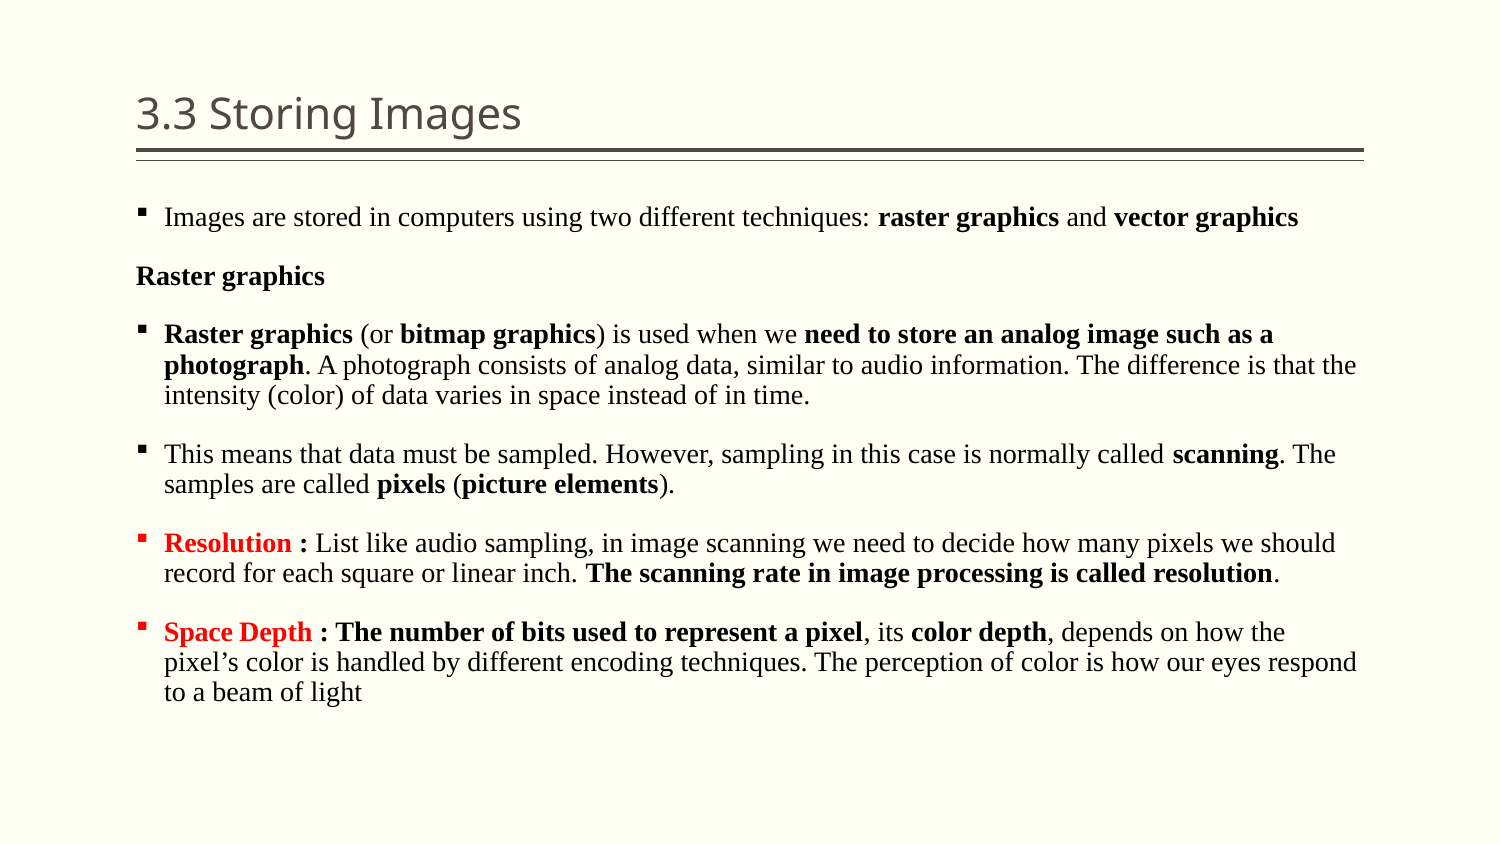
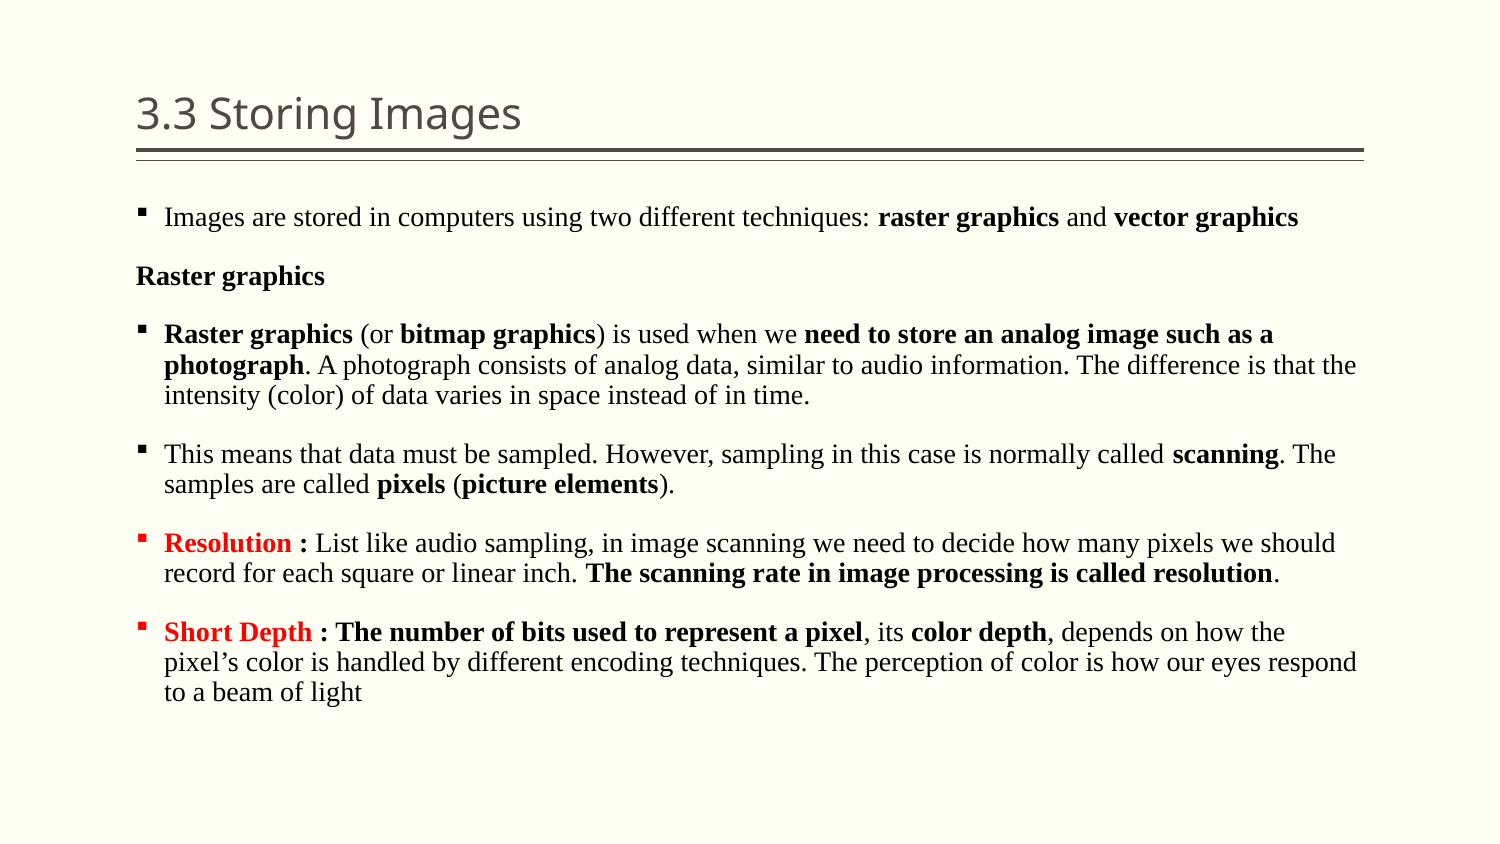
Space: Space -> Short (198, 632)
